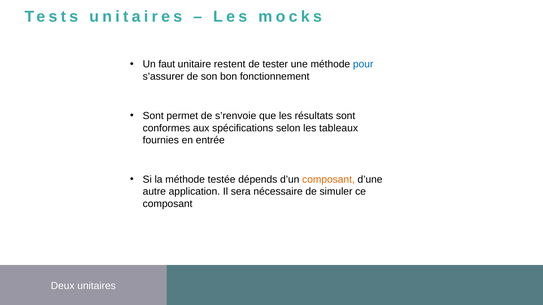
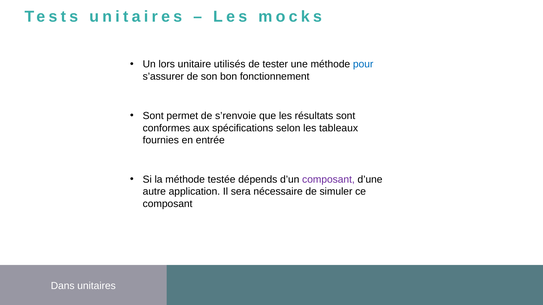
faut: faut -> lors (167, 64)
restent: restent -> utilisés (230, 64)
composant colour: orange -> purple (328, 180)
Deux: Deux -> Dans (63, 286)
